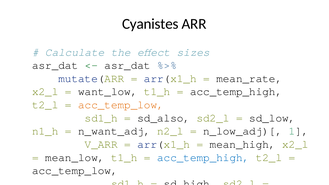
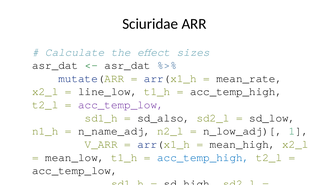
Cyanistes: Cyanistes -> Sciuridae (150, 24)
want_low: want_low -> line_low (108, 92)
acc_temp_low colour: orange -> purple (121, 105)
n_want_adj: n_want_adj -> n_name_adj (114, 131)
